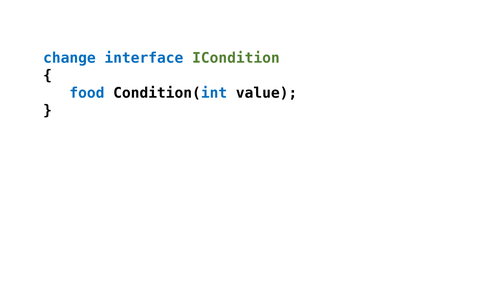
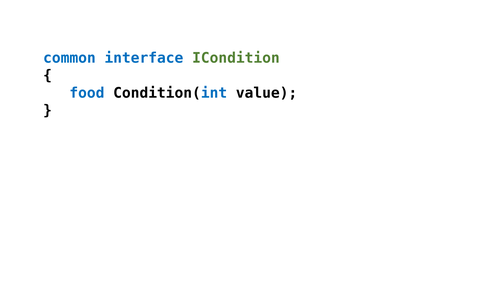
change: change -> common (69, 58)
